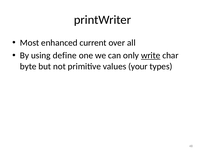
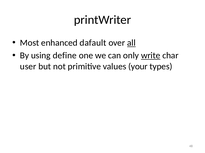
current: current -> dafault (93, 43)
all underline: none -> present (131, 43)
byte: byte -> user (28, 67)
